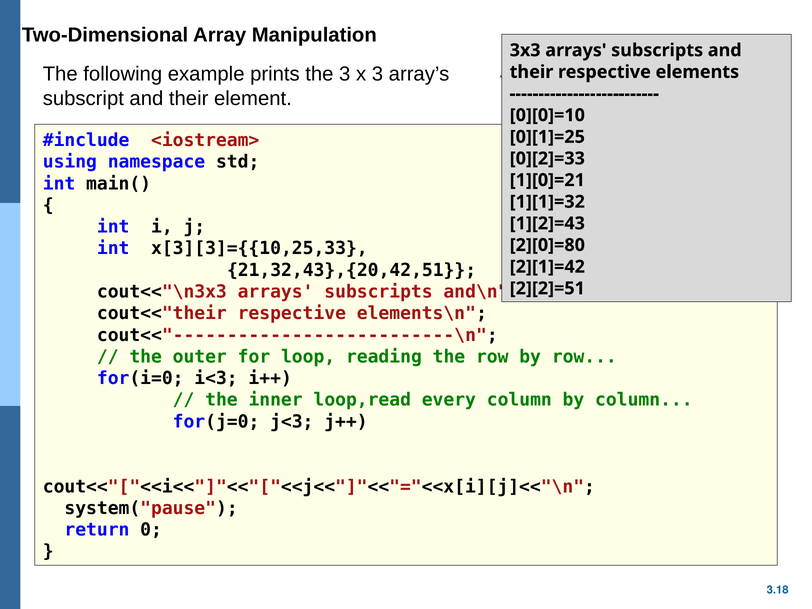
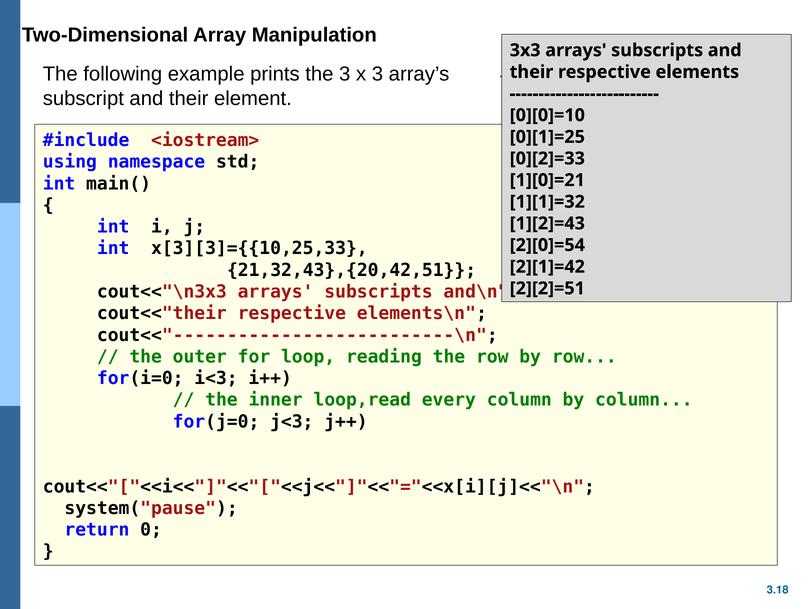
2][0]=80: 2][0]=80 -> 2][0]=54 (547, 245)
